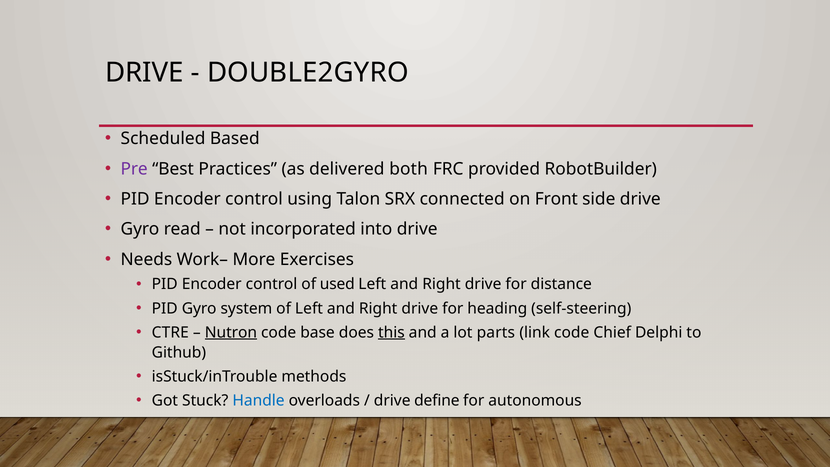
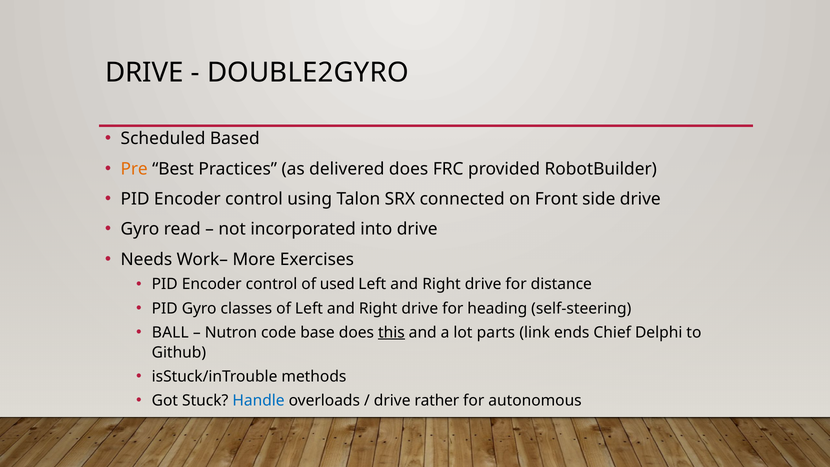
Pre colour: purple -> orange (134, 169)
delivered both: both -> does (409, 169)
system: system -> classes (246, 308)
CTRE: CTRE -> BALL (170, 332)
Nutron underline: present -> none (231, 332)
link code: code -> ends (572, 332)
define: define -> rather (437, 400)
